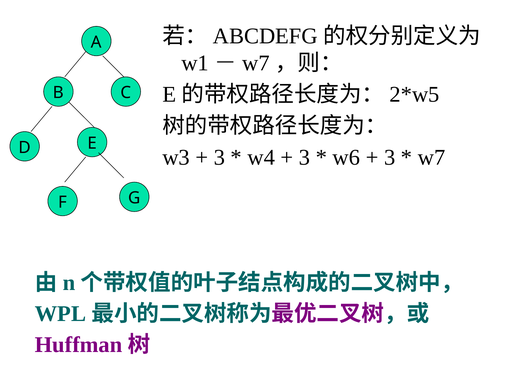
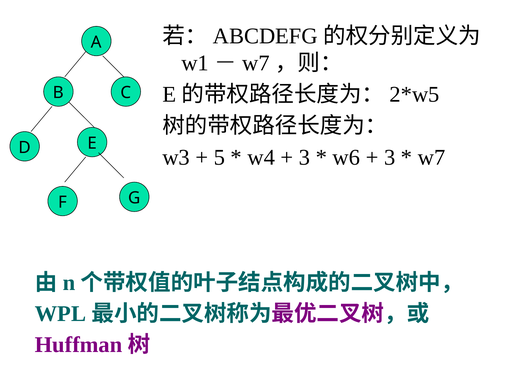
3: 3 -> 5 (219, 158)
